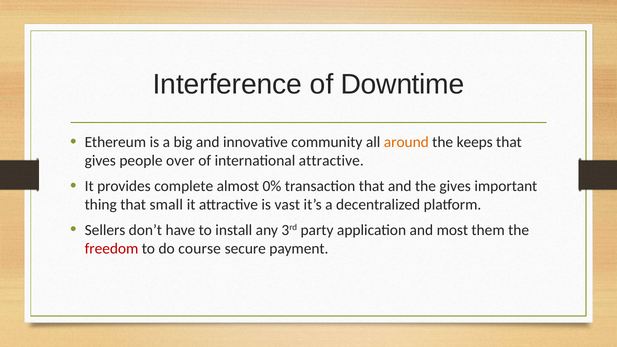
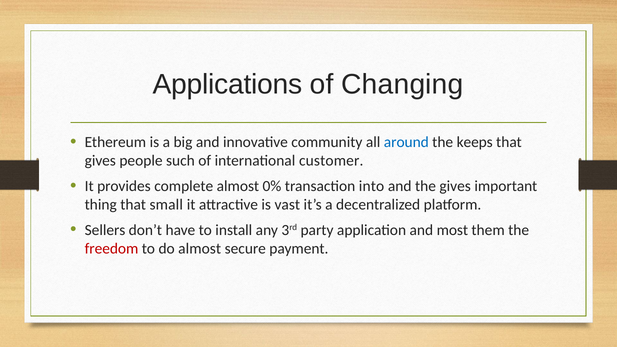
Interference: Interference -> Applications (227, 85)
Downtime: Downtime -> Changing (402, 85)
around colour: orange -> blue (406, 142)
over: over -> such (180, 161)
international attractive: attractive -> customer (331, 161)
transaction that: that -> into (372, 186)
do course: course -> almost (200, 248)
